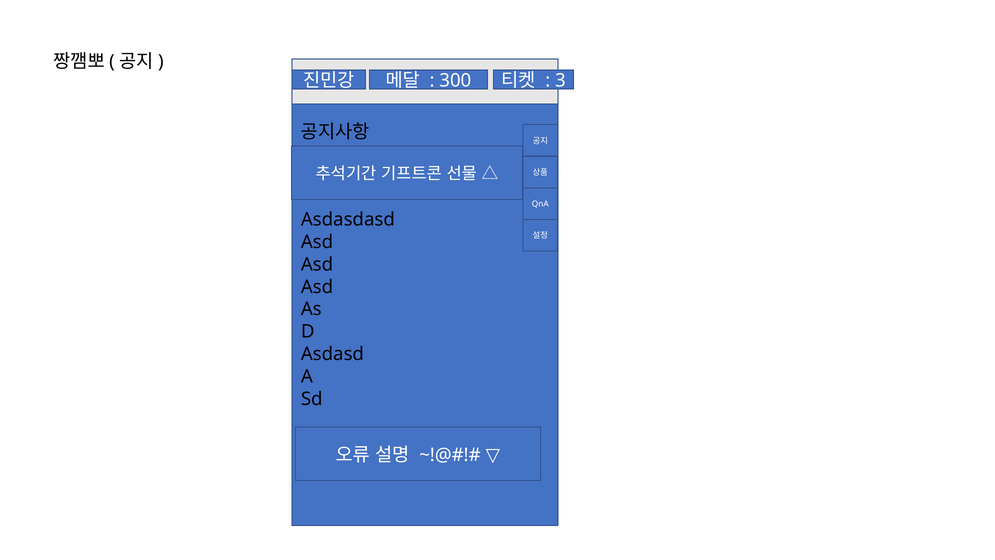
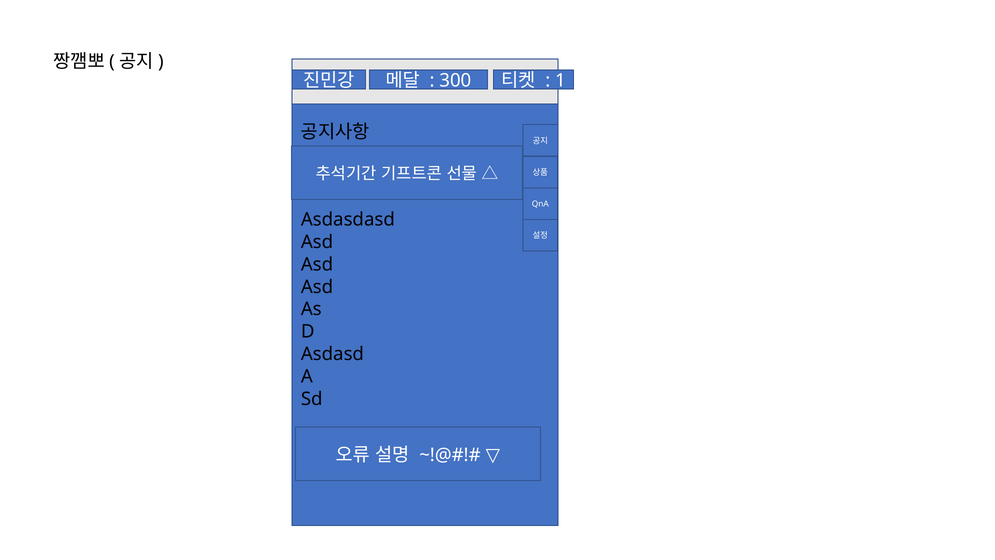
3: 3 -> 1 (560, 81)
